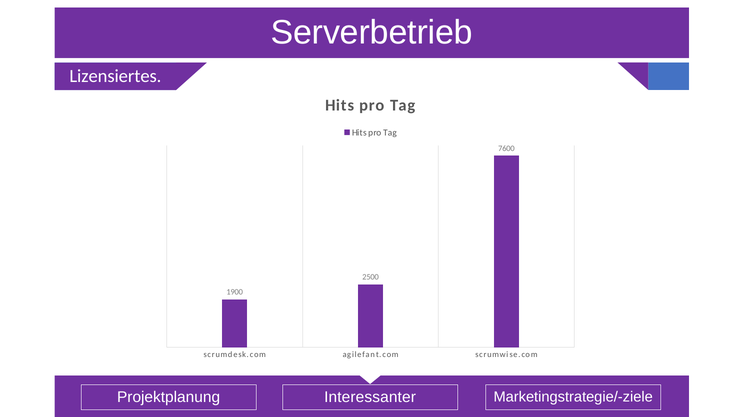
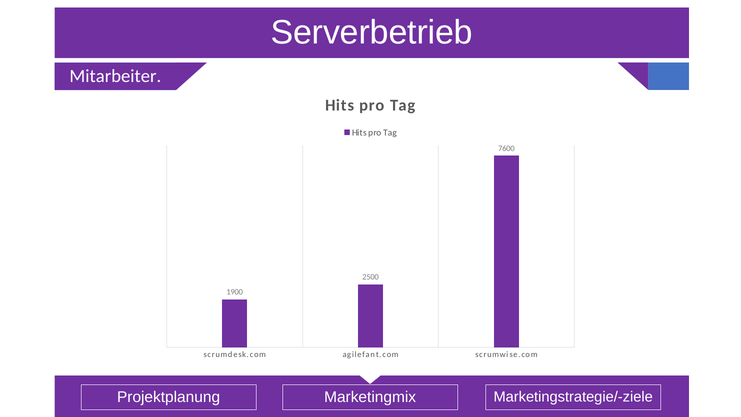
Lizensiertes: Lizensiertes -> Mitarbeiter (115, 76)
Interessanter: Interessanter -> Marketingmix (370, 397)
